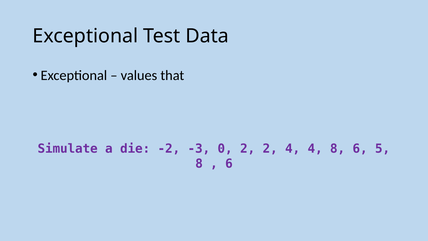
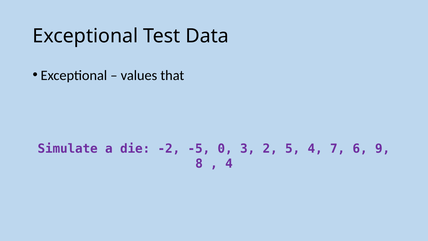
-3: -3 -> -5 (199, 149)
0 2: 2 -> 3 (248, 149)
2 4: 4 -> 5 (293, 149)
4 8: 8 -> 7 (338, 149)
5: 5 -> 9 (383, 149)
6: 6 -> 4 (229, 164)
